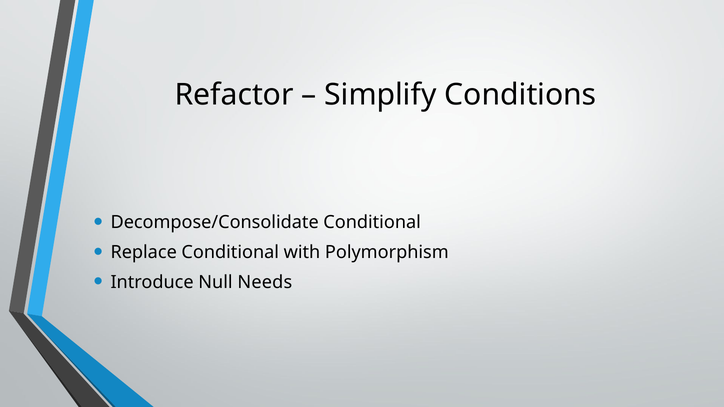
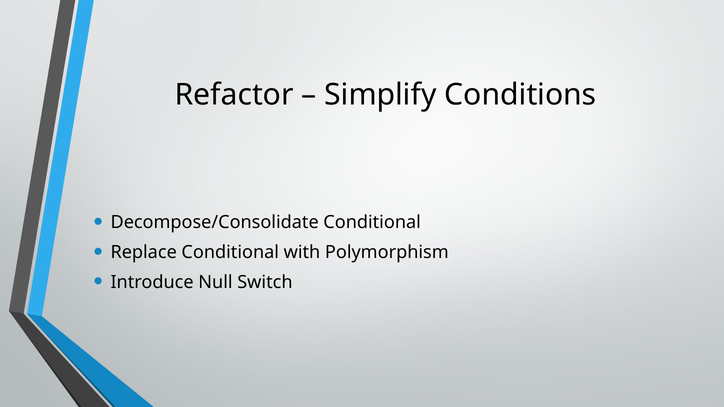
Needs: Needs -> Switch (265, 282)
